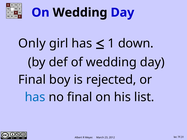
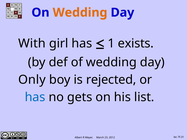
Wedding colour: black -> orange (80, 13)
Only: Only -> With (32, 43)
down: down -> exists (136, 43)
Final: Final -> Only (32, 80)
no final: final -> gets (80, 97)
